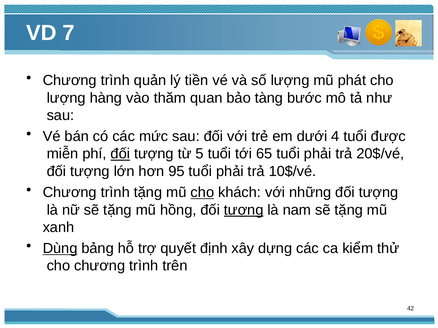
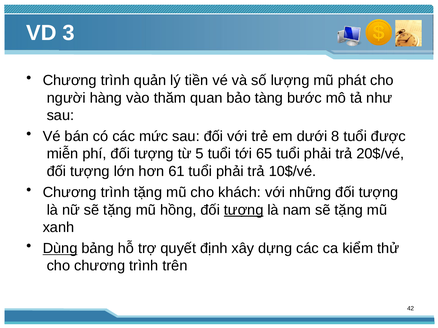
7: 7 -> 3 (69, 33)
lượng: lượng -> người (66, 98)
4: 4 -> 8 (335, 137)
đối underline: present -> none (120, 154)
95: 95 -> 61 (176, 172)
cho underline: present -> none (202, 193)
